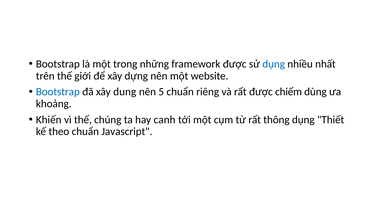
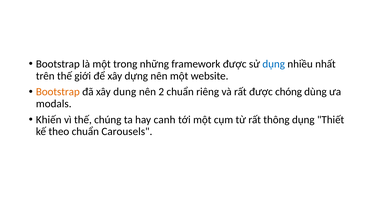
Bootstrap colour: blue -> orange (58, 92)
5: 5 -> 2 (161, 92)
chiếm: chiếm -> chóng (289, 92)
khoảng: khoảng -> modals (54, 104)
Javascript: Javascript -> Carousels (127, 131)
